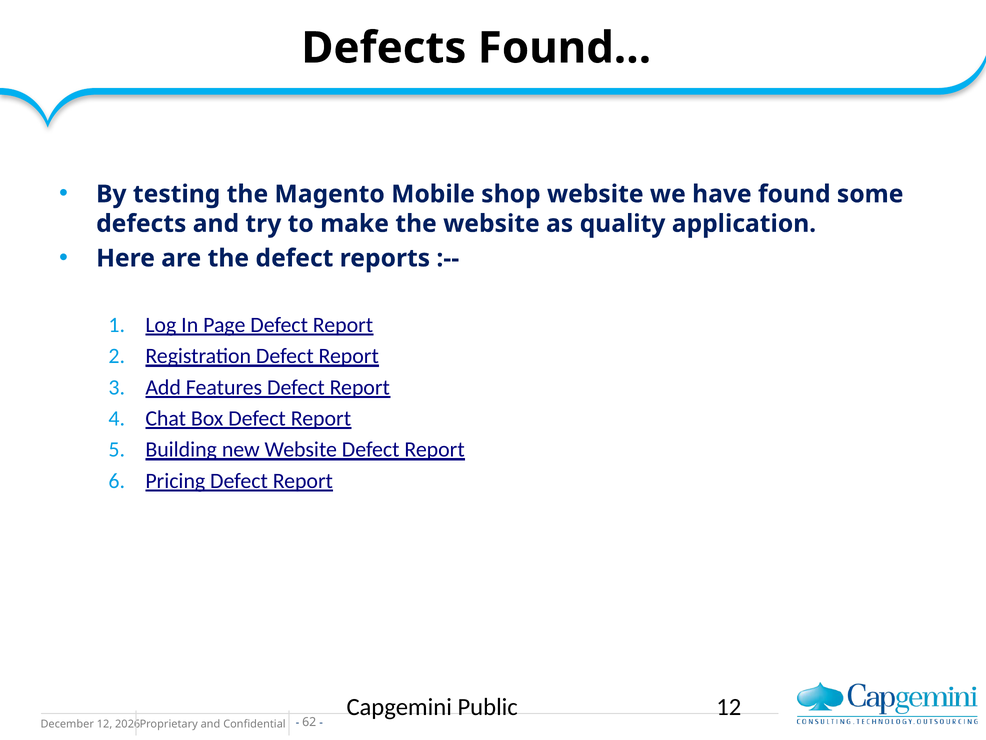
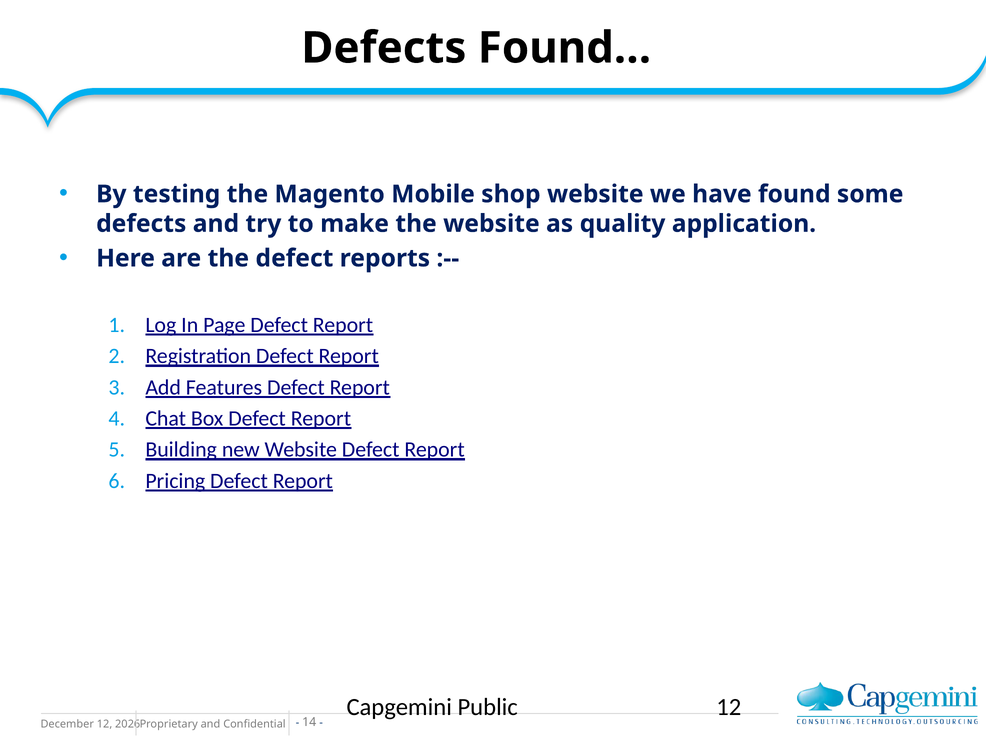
62: 62 -> 14 (309, 721)
